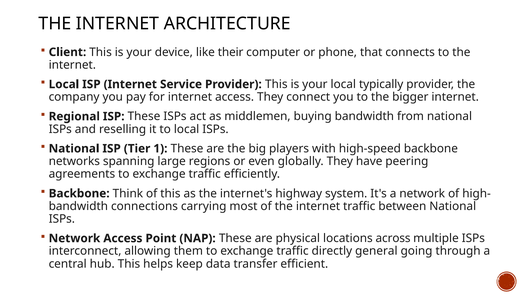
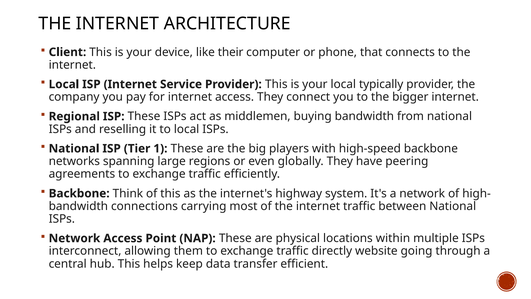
across: across -> within (393, 238)
general: general -> website (376, 251)
